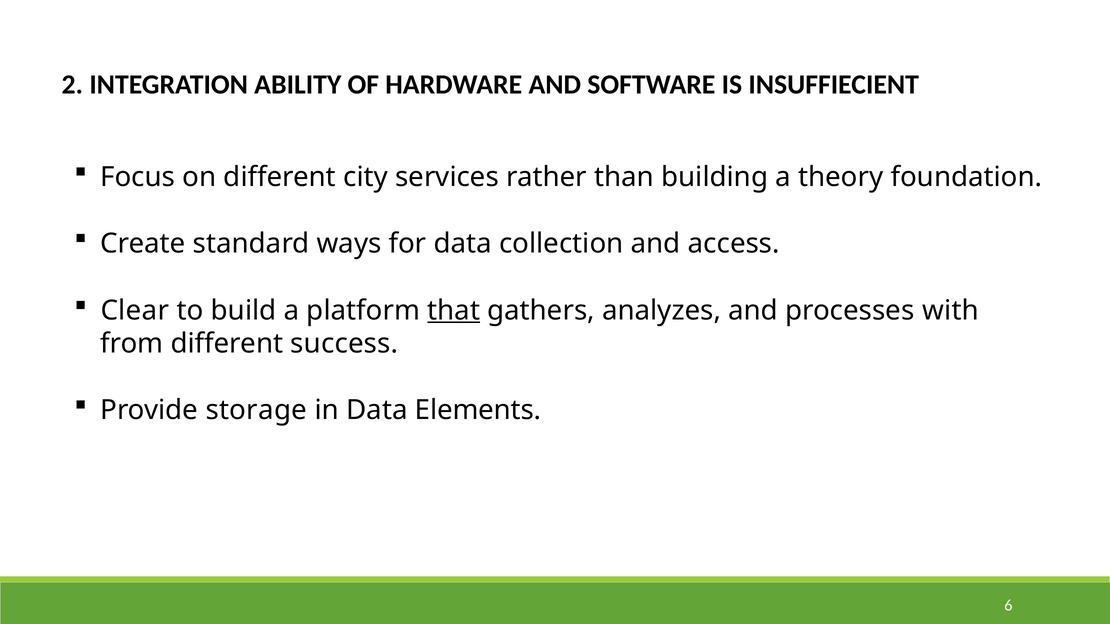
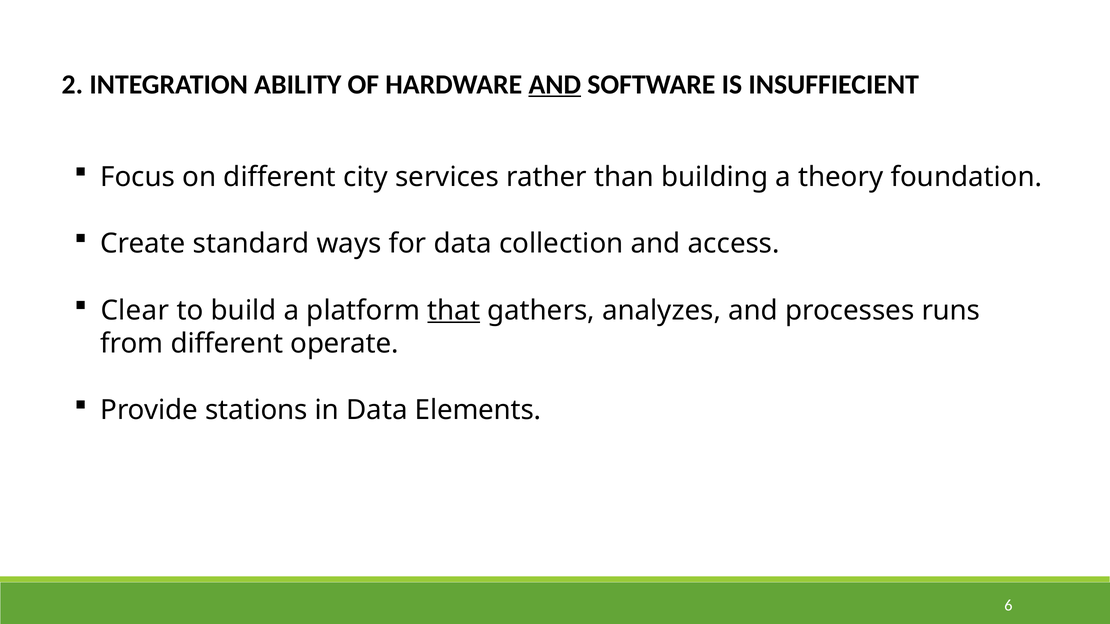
AND underline: none -> present (555, 84)
with: with -> runs (951, 311)
success: success -> operate (344, 344)
storage: storage -> stations (257, 410)
